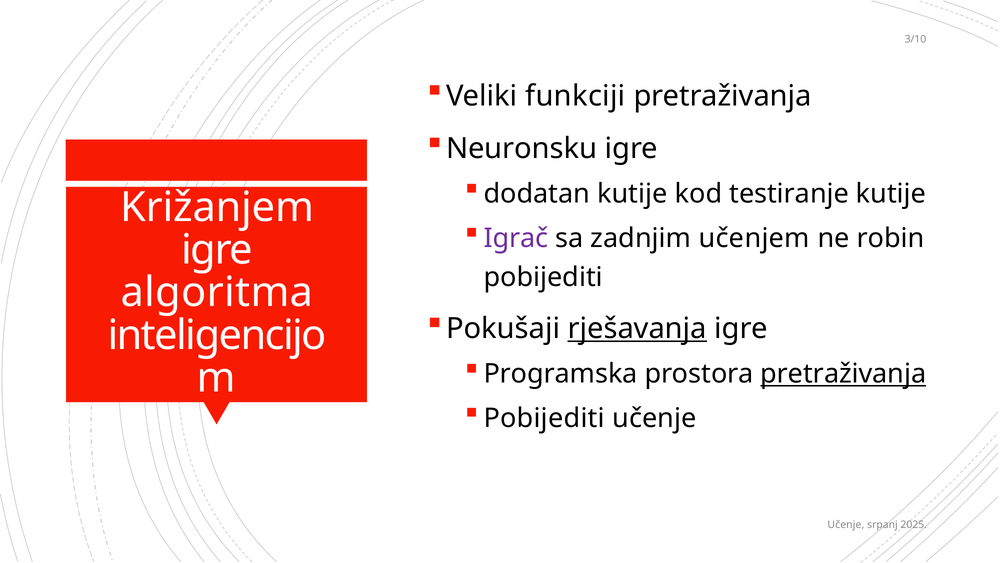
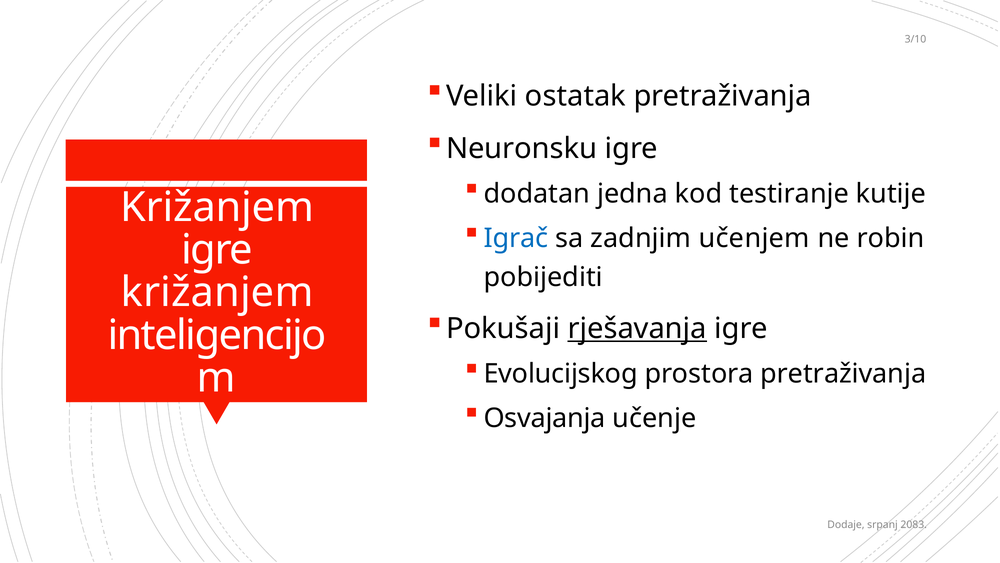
funkciji: funkciji -> ostatak (575, 96)
dodatan kutije: kutije -> jedna (632, 194)
Igrač colour: purple -> blue (516, 238)
algoritma: algoritma -> križanjem (217, 292)
Programska: Programska -> Evolucijskog (561, 374)
pretraživanja underline: present -> none (843, 374)
Pobijediti: Pobijediti -> Osvajanja (545, 418)
Učenje: Učenje -> Dodaje (846, 525)
2025: 2025 -> 2083 (914, 525)
